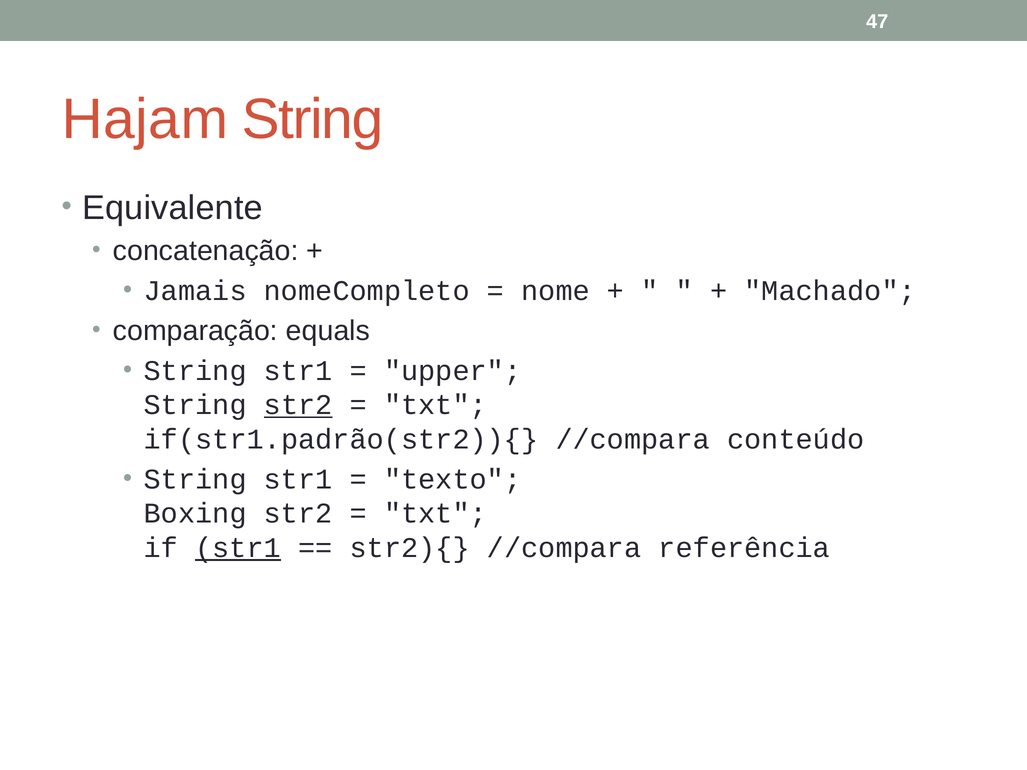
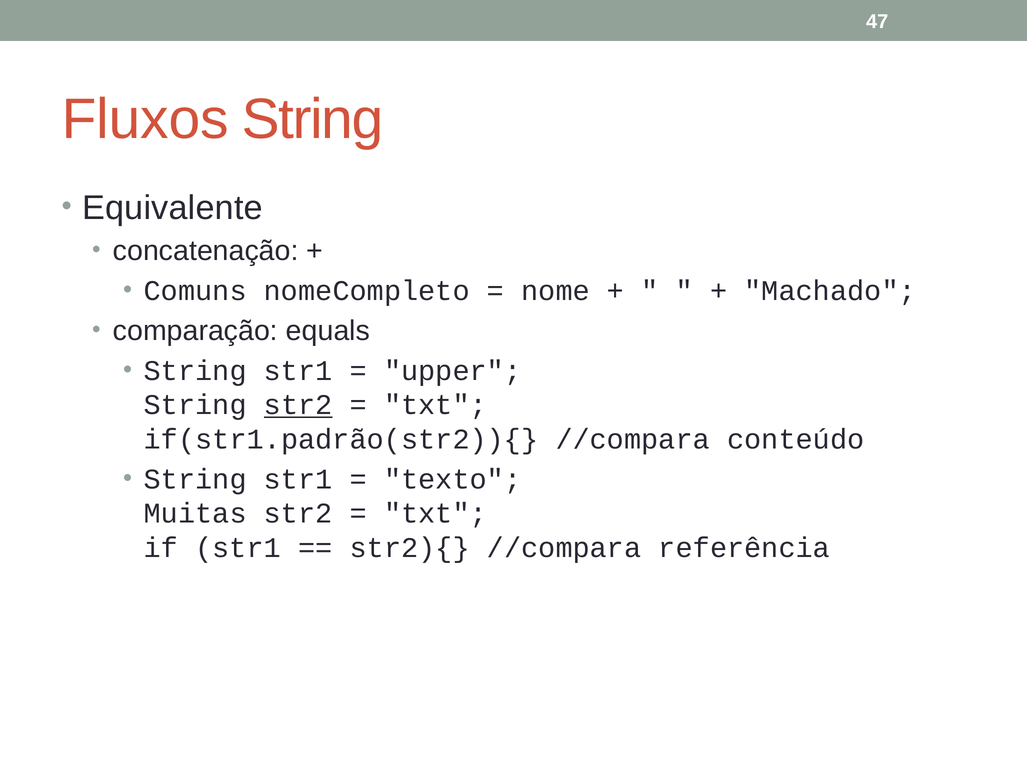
Hajam: Hajam -> Fluxos (145, 120)
Jamais: Jamais -> Comuns (195, 291)
Boxing: Boxing -> Muitas (195, 514)
str1 underline: present -> none (238, 548)
